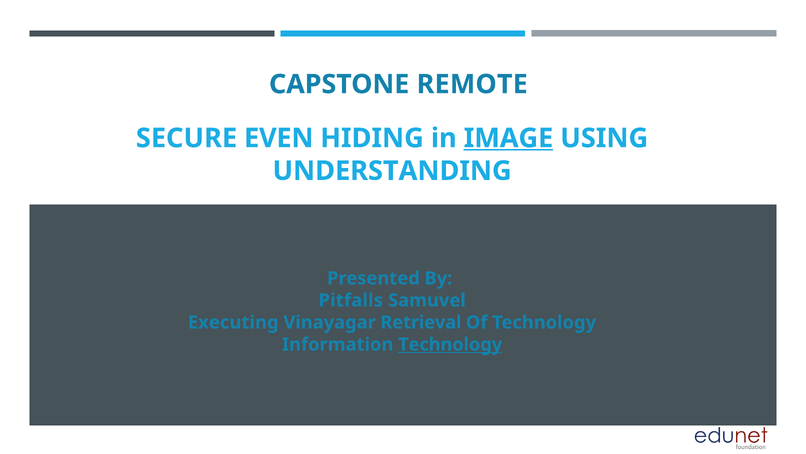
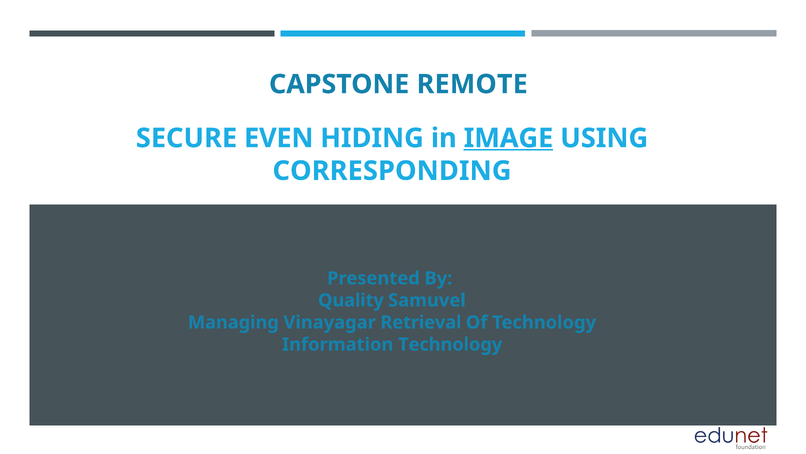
UNDERSTANDING: UNDERSTANDING -> CORRESPONDING (392, 171)
Pitfalls: Pitfalls -> Quality (351, 300)
Executing: Executing -> Managing (233, 322)
Technology underline: present -> none (450, 344)
